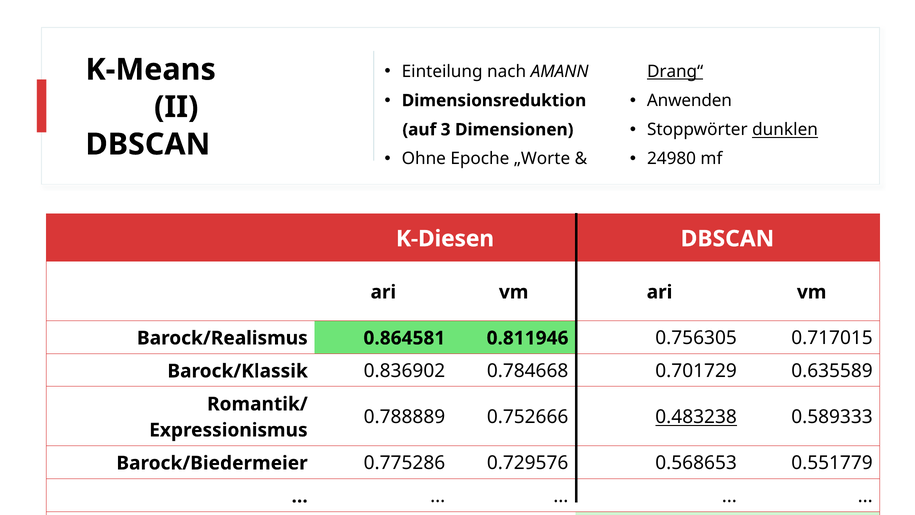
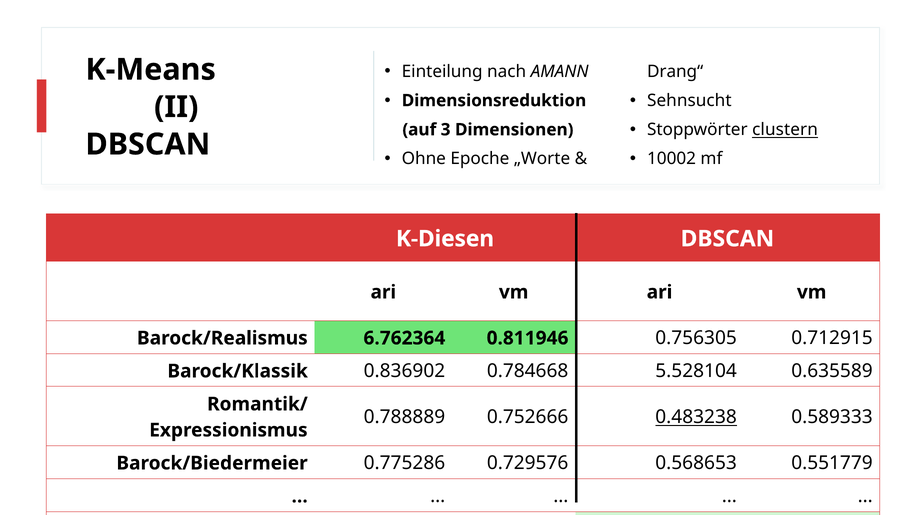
Drang“ underline: present -> none (675, 71)
Anwenden: Anwenden -> Sehnsucht (689, 101)
dunklen: dunklen -> clustern (785, 130)
24980: 24980 -> 10002 (672, 159)
0.864581: 0.864581 -> 6.762364 (404, 338)
0.717015: 0.717015 -> 0.712915 (832, 338)
0.701729: 0.701729 -> 5.528104 (696, 371)
